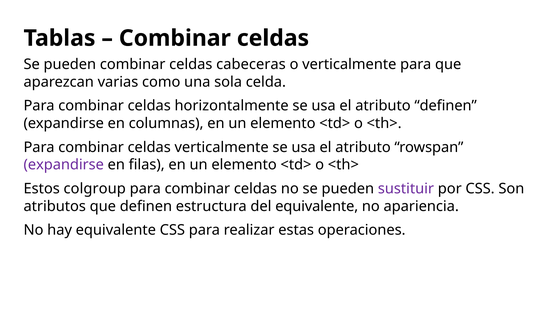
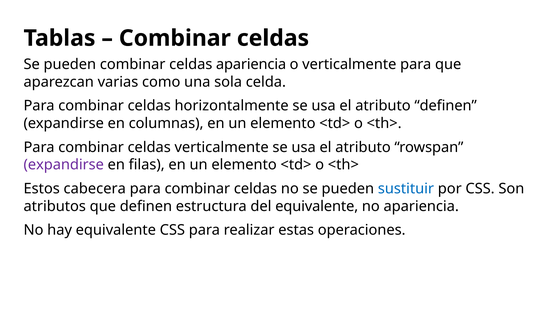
celdas cabeceras: cabeceras -> apariencia (251, 64)
colgroup: colgroup -> cabecera (95, 189)
sustituir colour: purple -> blue (406, 189)
